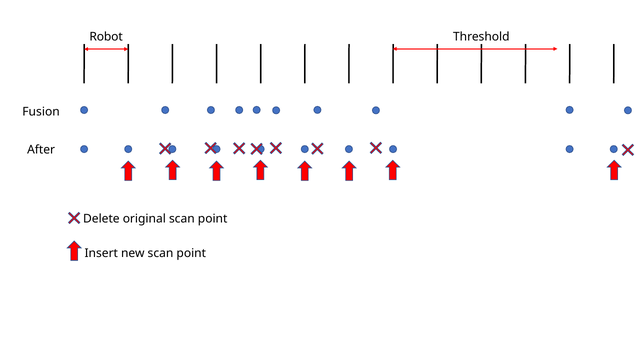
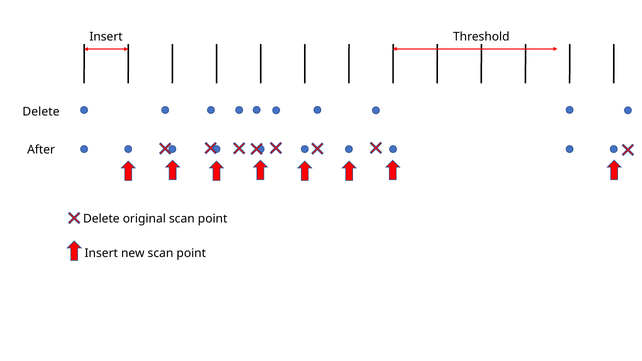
Robot: Robot -> Insert (106, 37)
Fusion: Fusion -> Delete (41, 112)
